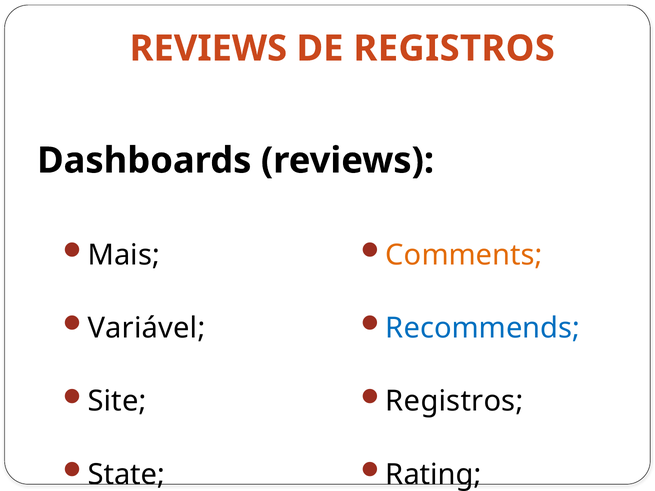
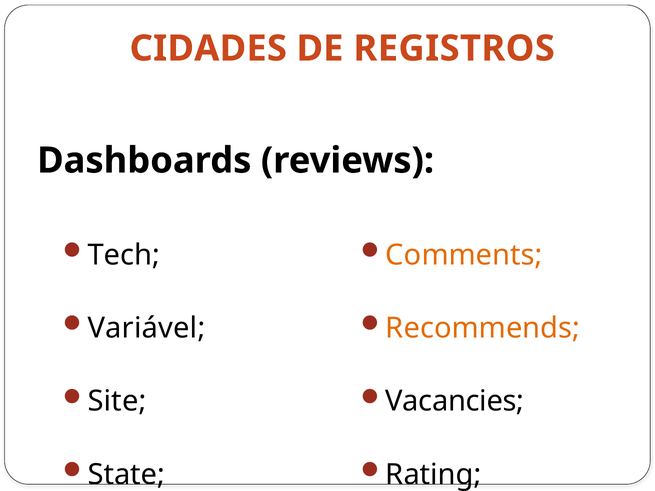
REVIEWS: REVIEWS -> CIDADES (208, 49)
Mais: Mais -> Tech (124, 255)
Recommends colour: blue -> orange (483, 328)
Registros: Registros -> Vacancies (455, 402)
